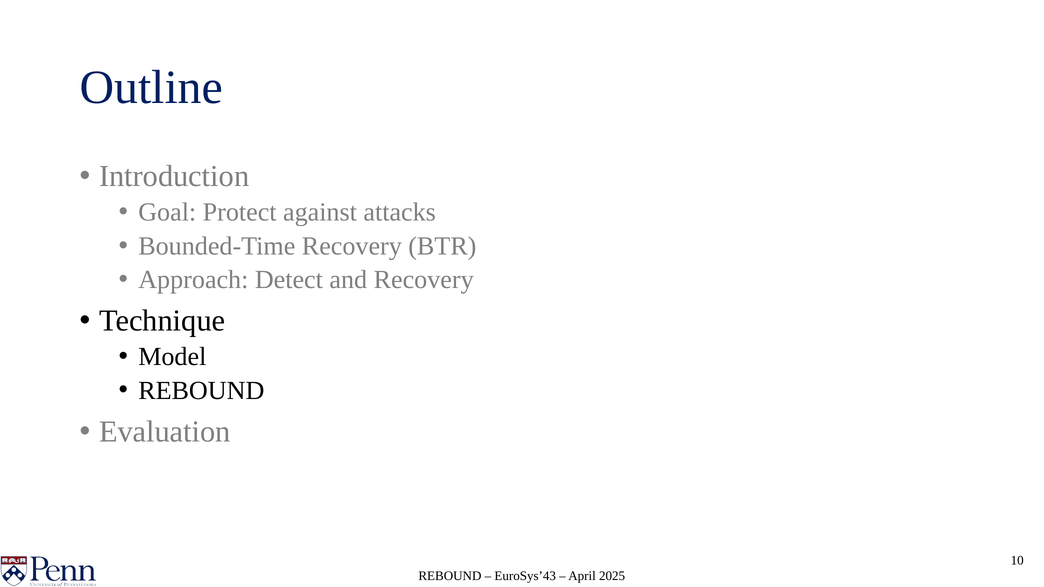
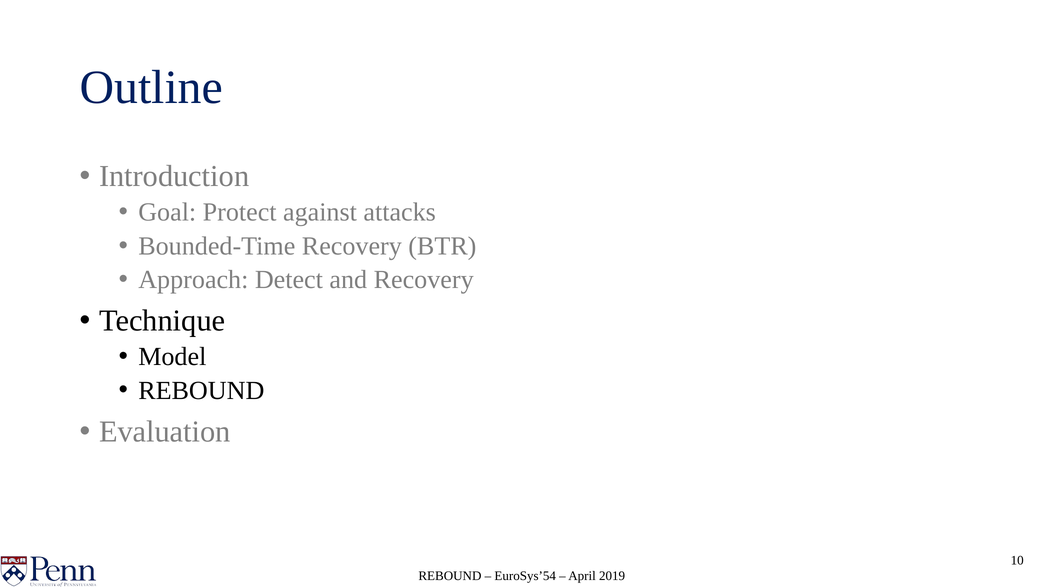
EuroSys’43: EuroSys’43 -> EuroSys’54 (525, 576)
2025: 2025 -> 2019 (612, 576)
